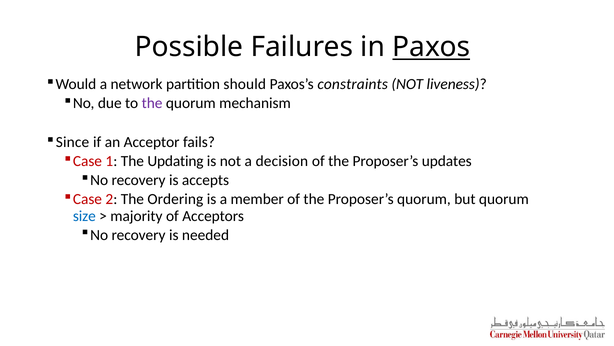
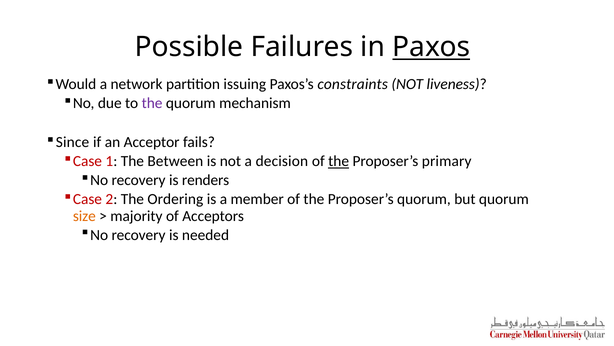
should: should -> issuing (245, 84)
Updating: Updating -> Between (175, 161)
the underline: none -> present (339, 161)
updates: updates -> primary (447, 161)
accepts: accepts -> renders (206, 180)
size colour: blue -> orange (84, 216)
